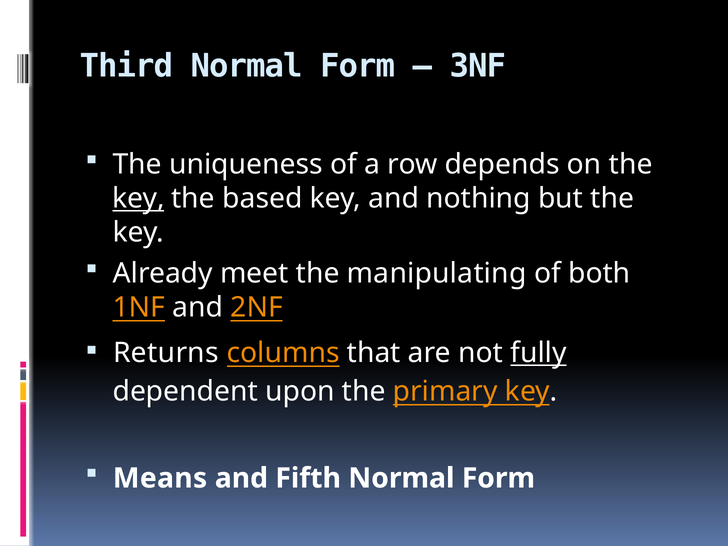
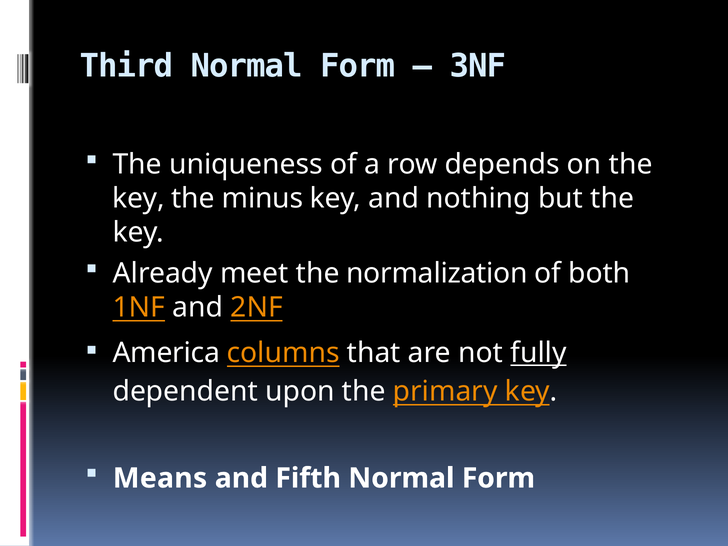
key underline: present -> none (139, 199)
based: based -> minus (262, 199)
manipulating: manipulating -> normalization (437, 274)
Returns: Returns -> America (166, 353)
